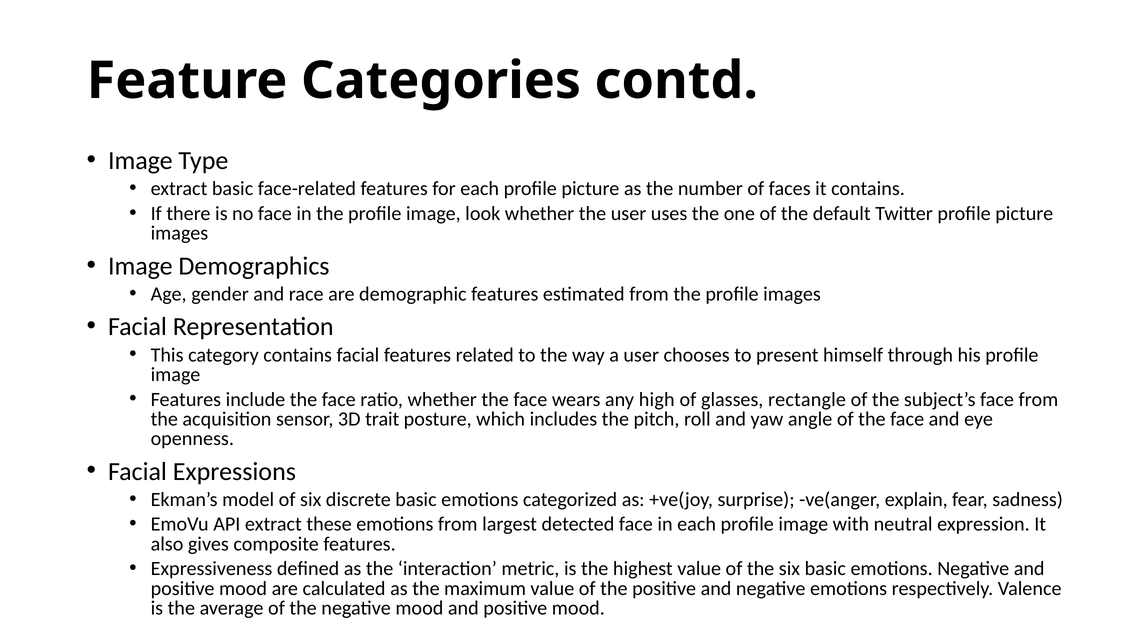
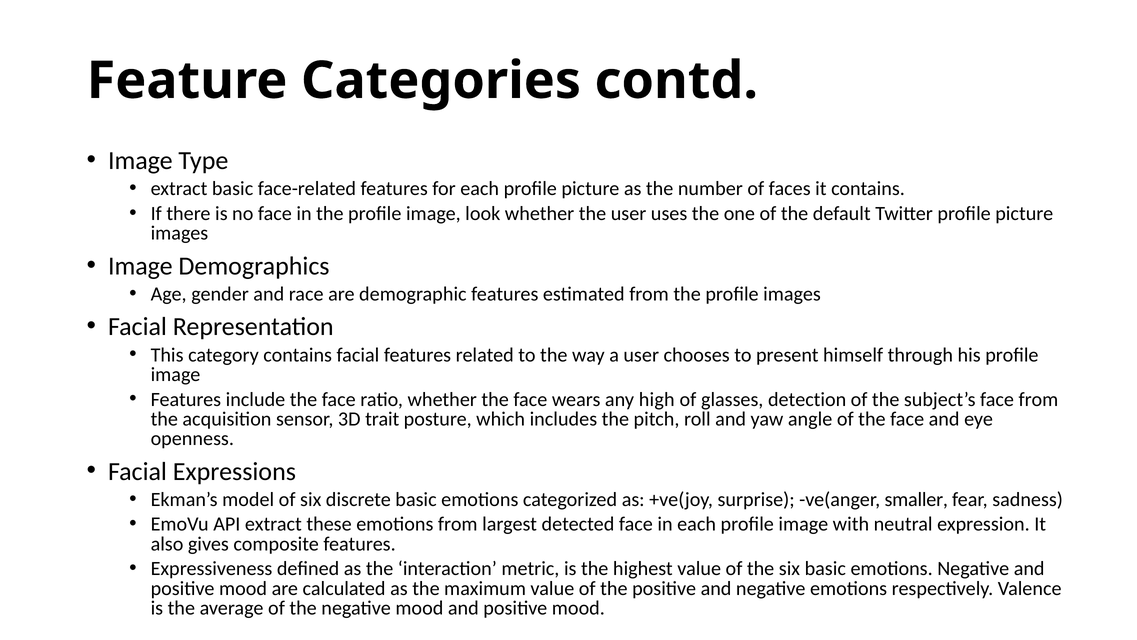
rectangle: rectangle -> detection (807, 399)
explain: explain -> smaller (916, 499)
